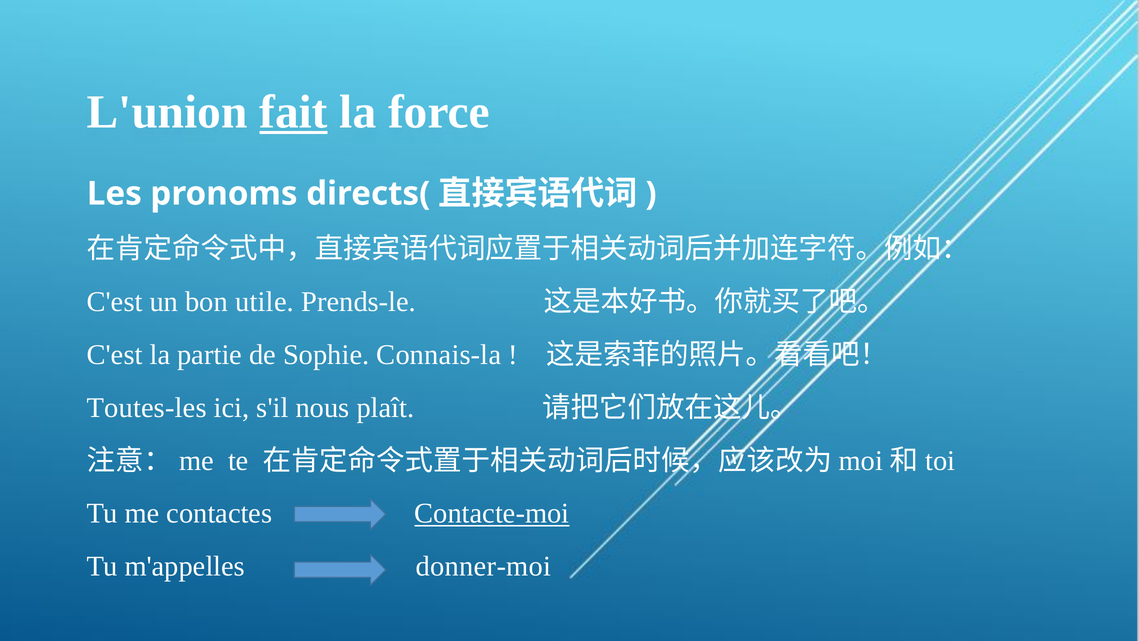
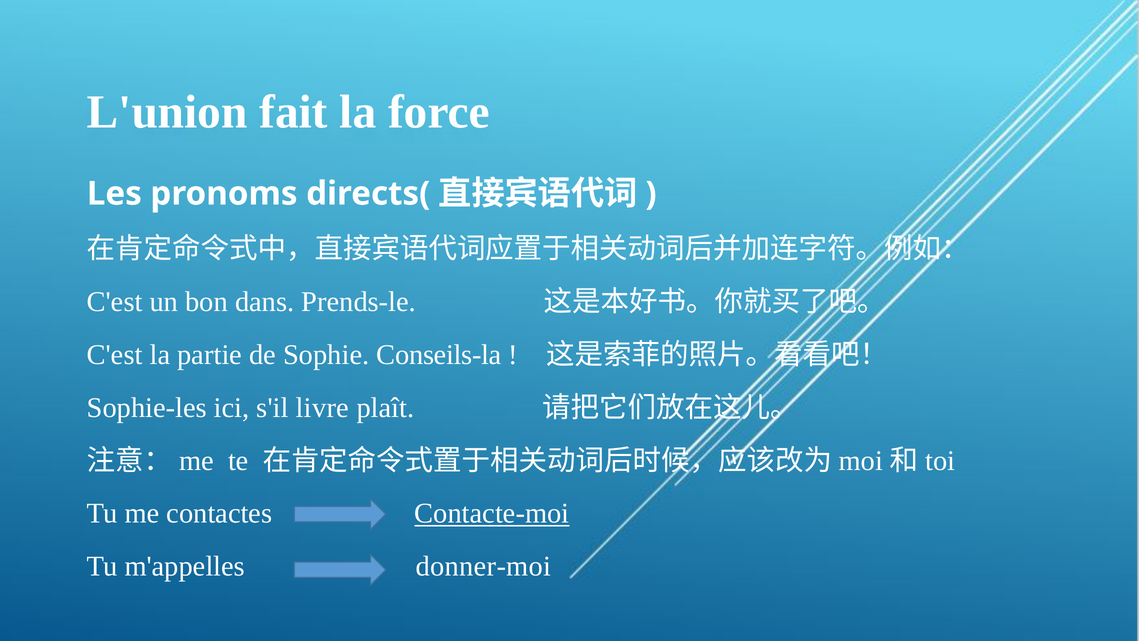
fait underline: present -> none (293, 112)
utile: utile -> dans (265, 302)
Connais-la: Connais-la -> Conseils-la (439, 355)
Toutes-les: Toutes-les -> Sophie-les (147, 408)
nous: nous -> livre (322, 408)
